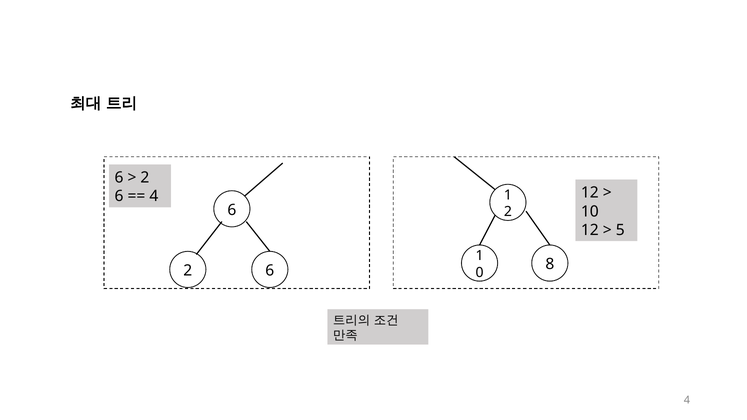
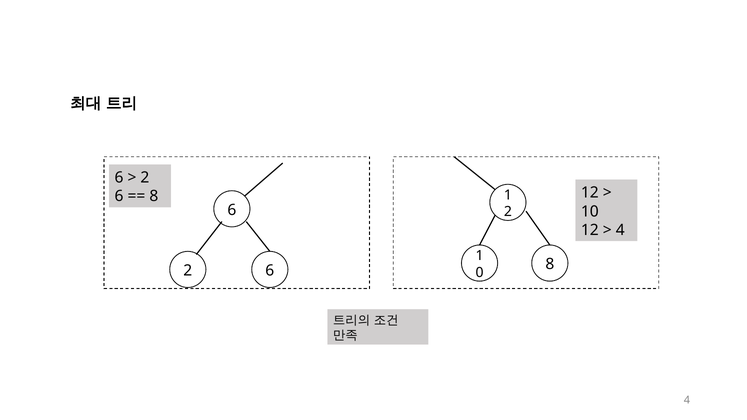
4: 4 -> 8 (154, 196)
5: 5 -> 4 (620, 230)
